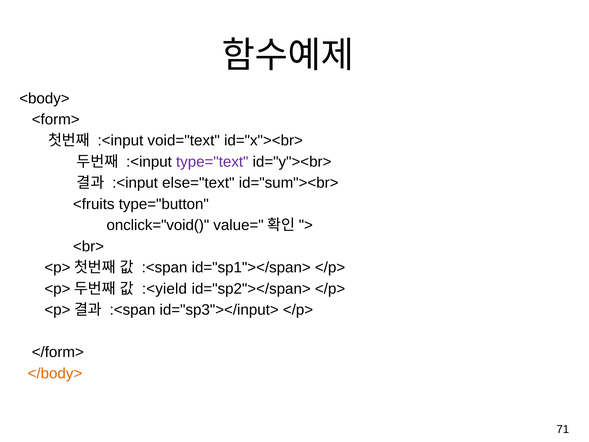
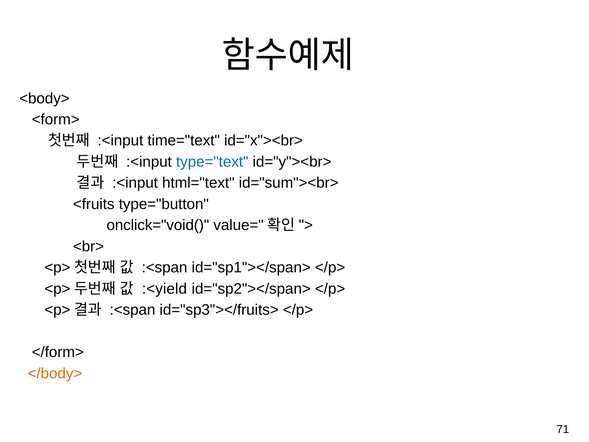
void="text: void="text -> time="text (184, 141)
type="text colour: purple -> blue (212, 162)
else="text: else="text -> html="text (198, 183)
id="sp3"></input>: id="sp3"></input> -> id="sp3"></fruits> (219, 310)
